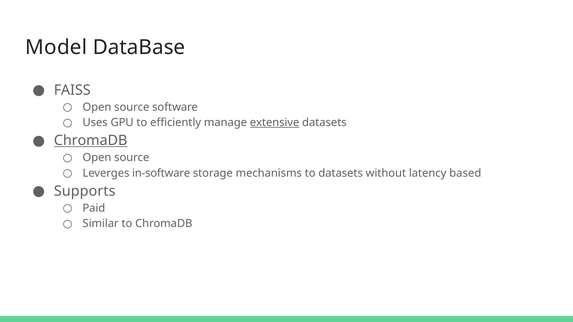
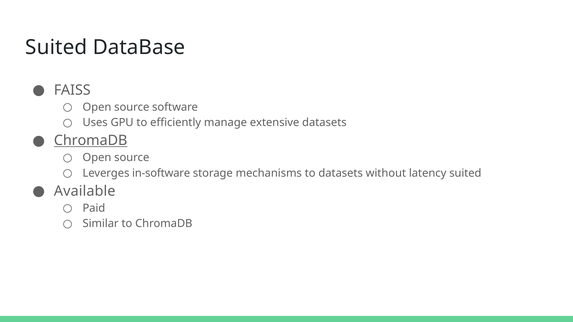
Model: Model -> Suited (56, 47)
extensive underline: present -> none (275, 123)
latency based: based -> suited (465, 173)
Supports: Supports -> Available (85, 191)
